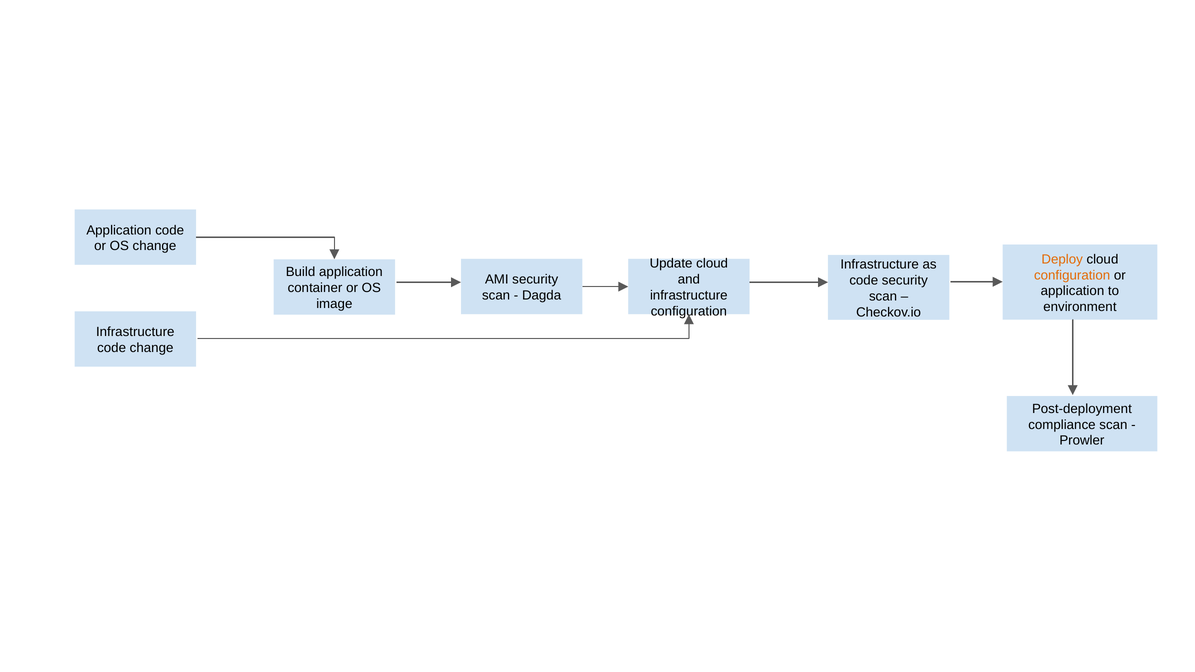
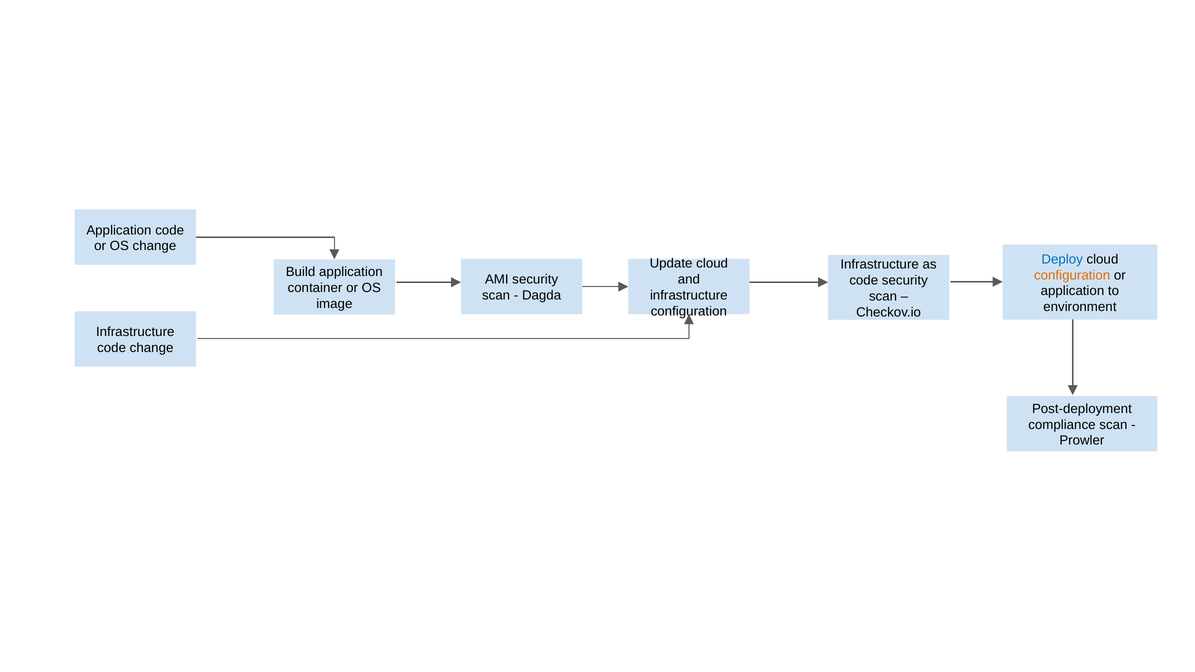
Deploy colour: orange -> blue (1062, 259)
